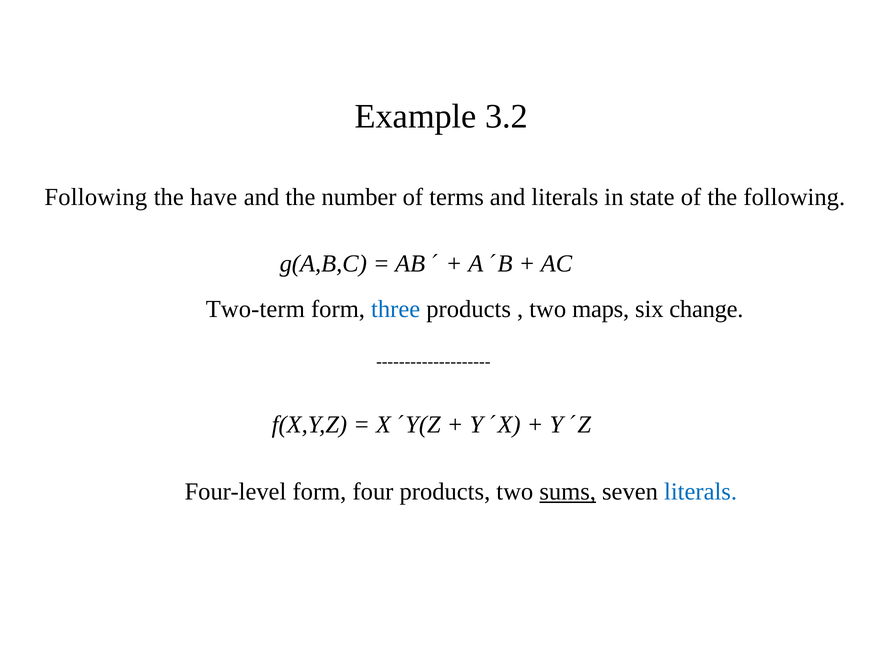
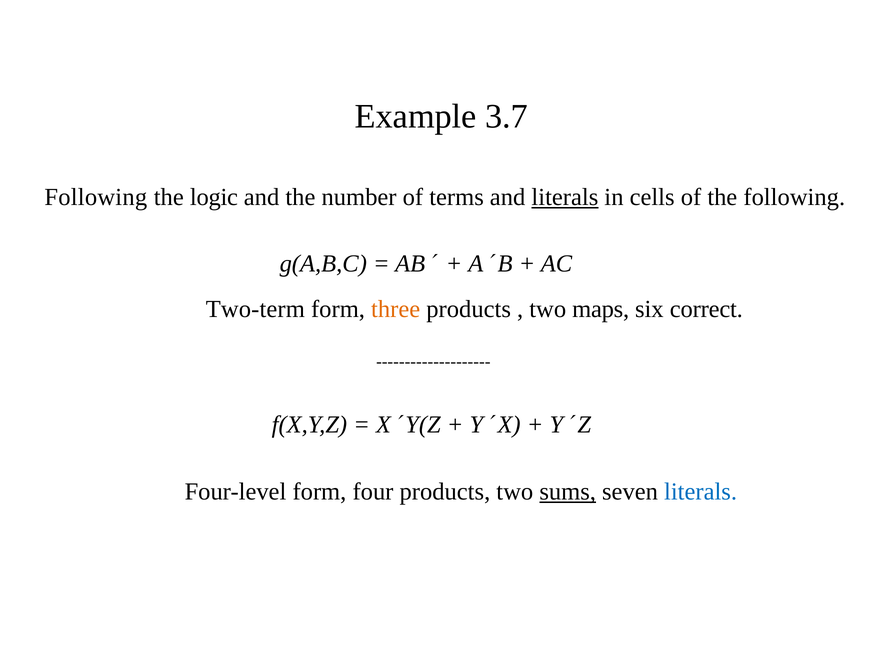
3.2: 3.2 -> 3.7 (507, 116)
have: have -> logic (214, 197)
literals underline: none -> present (565, 197)
state: state -> cells (652, 197)
three colour: blue -> orange (396, 309)
change: change -> correct (706, 309)
